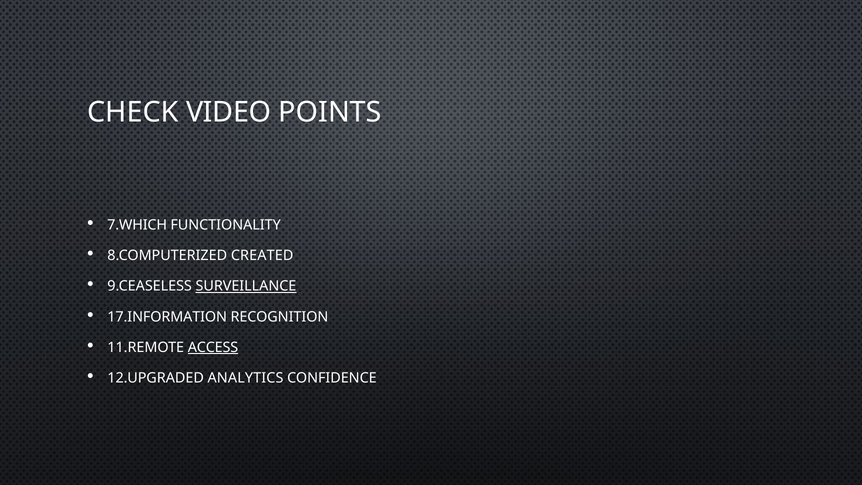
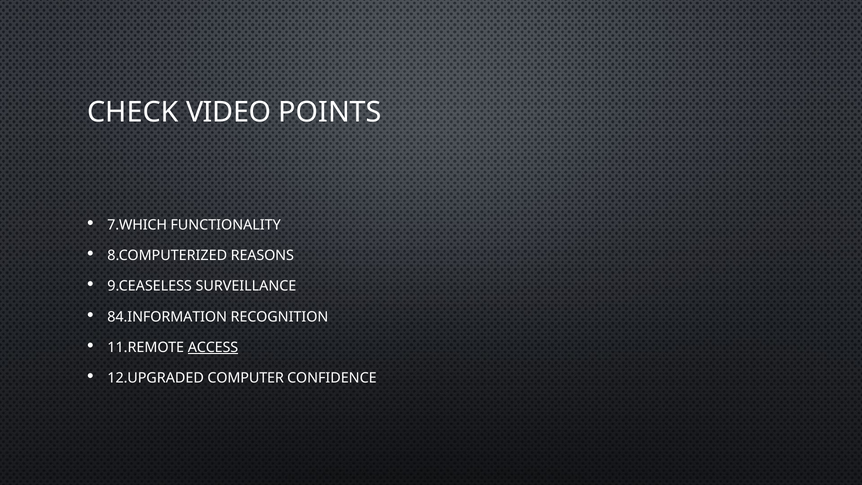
CREATED: CREATED -> REASONS (262, 256)
SURVEILLANCE underline: present -> none (246, 286)
17.INFORMATION: 17.INFORMATION -> 84.INFORMATION (167, 317)
ANALYTICS: ANALYTICS -> COMPUTER (246, 378)
